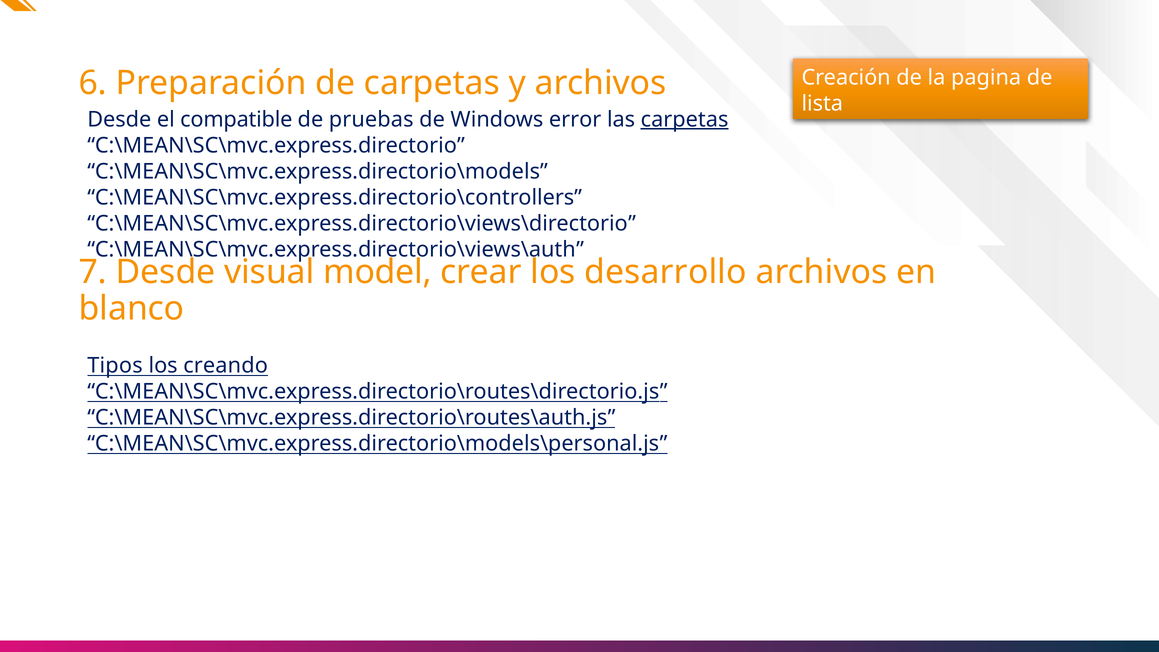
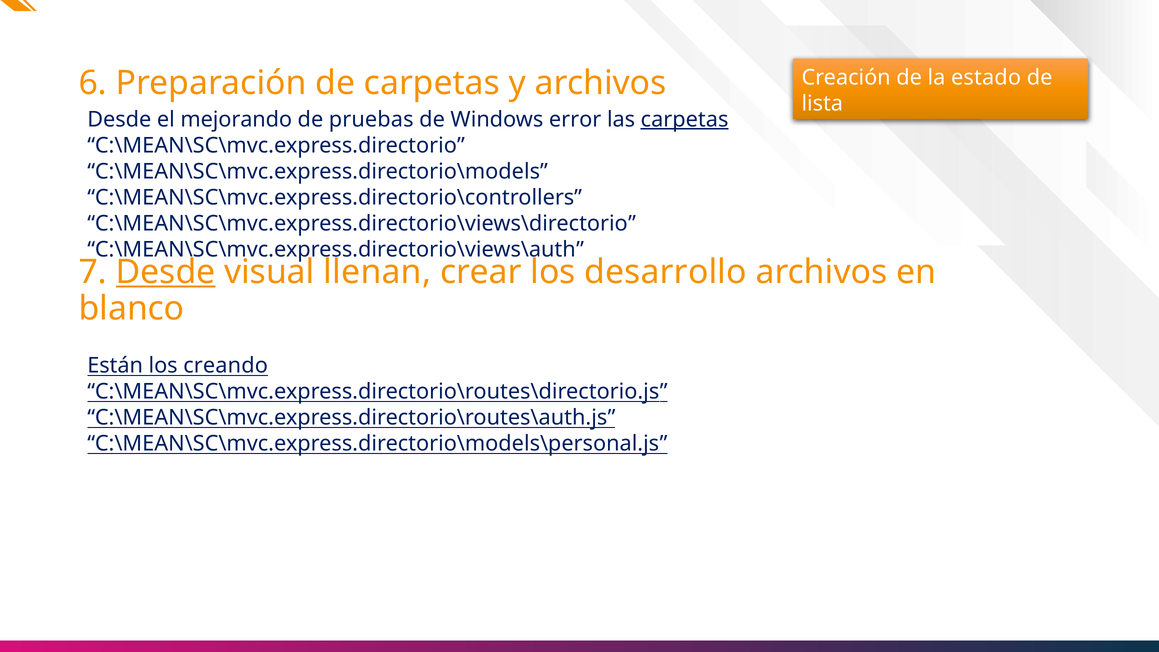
pagina: pagina -> estado (986, 77)
compatible: compatible -> mejorando (236, 119)
Desde underline: none -> present (166, 272)
model: model -> llenan (377, 272)
Tipos: Tipos -> Están (115, 365)
